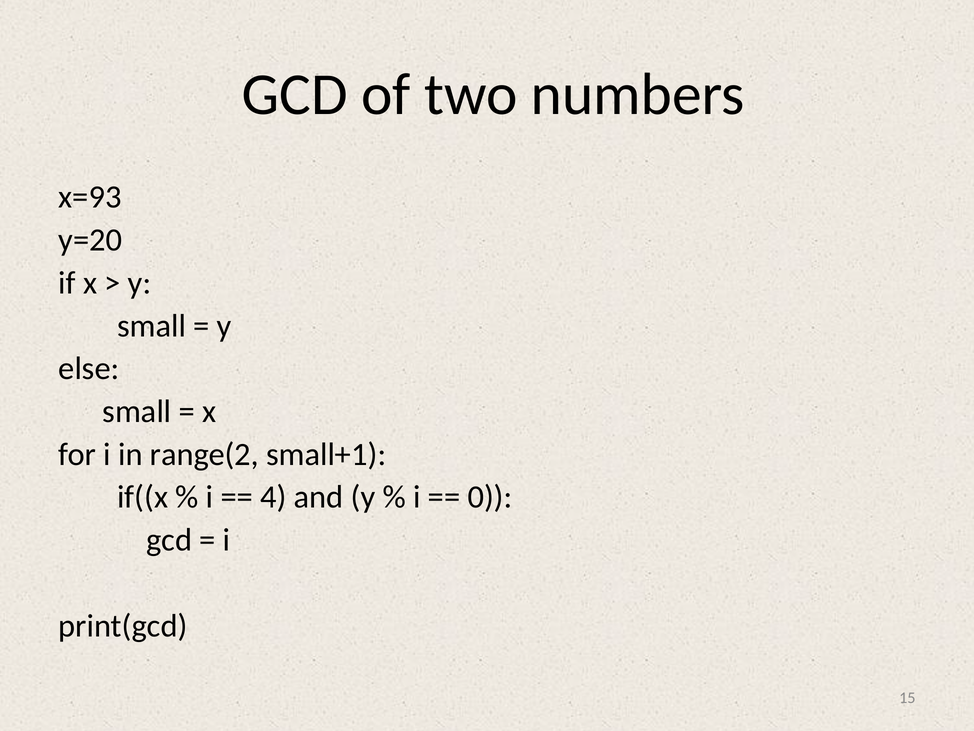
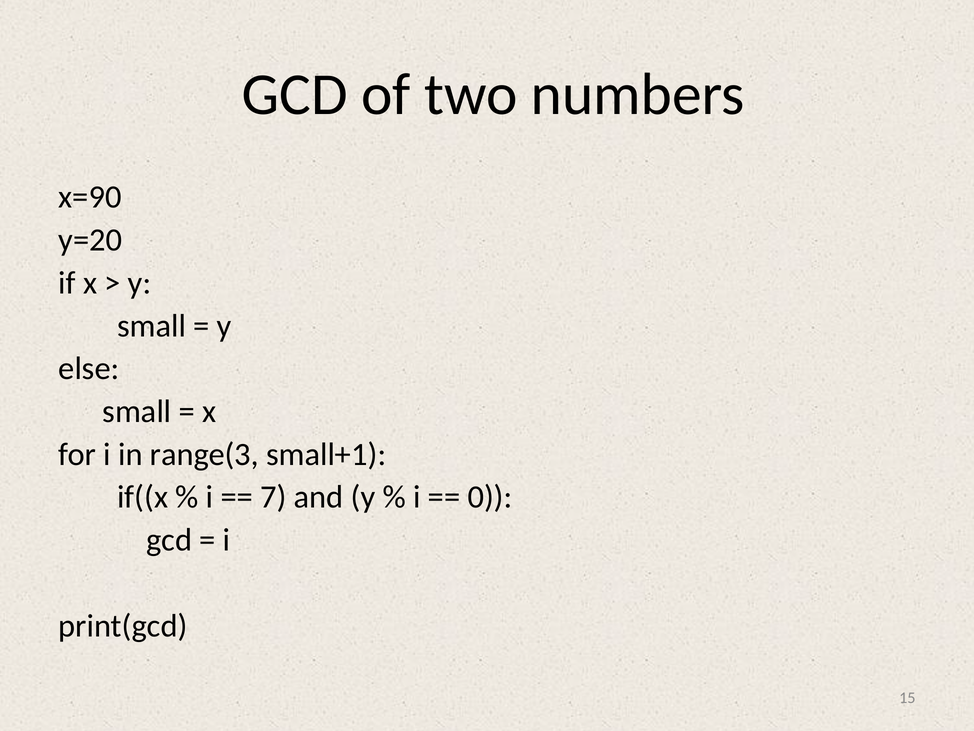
x=93: x=93 -> x=90 (90, 197)
range(2: range(2 -> range(3 (204, 454)
4: 4 -> 7 (273, 497)
